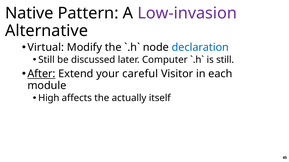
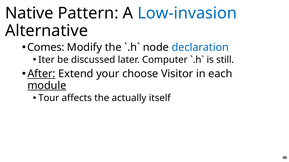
Low-invasion colour: purple -> blue (187, 13)
Virtual: Virtual -> Comes (46, 47)
Still: Still -> Iter (46, 60)
careful: careful -> choose (140, 74)
module underline: none -> present (47, 86)
High: High -> Tour (49, 98)
